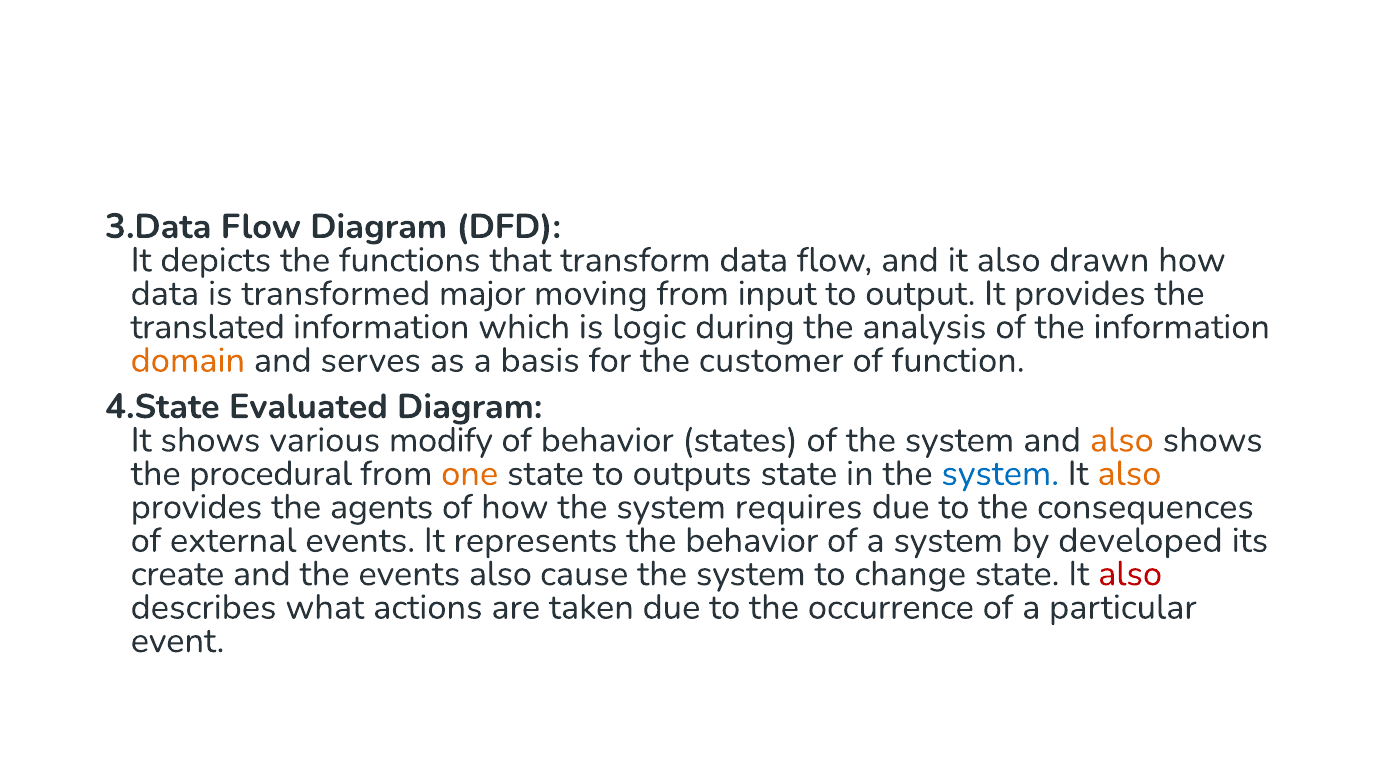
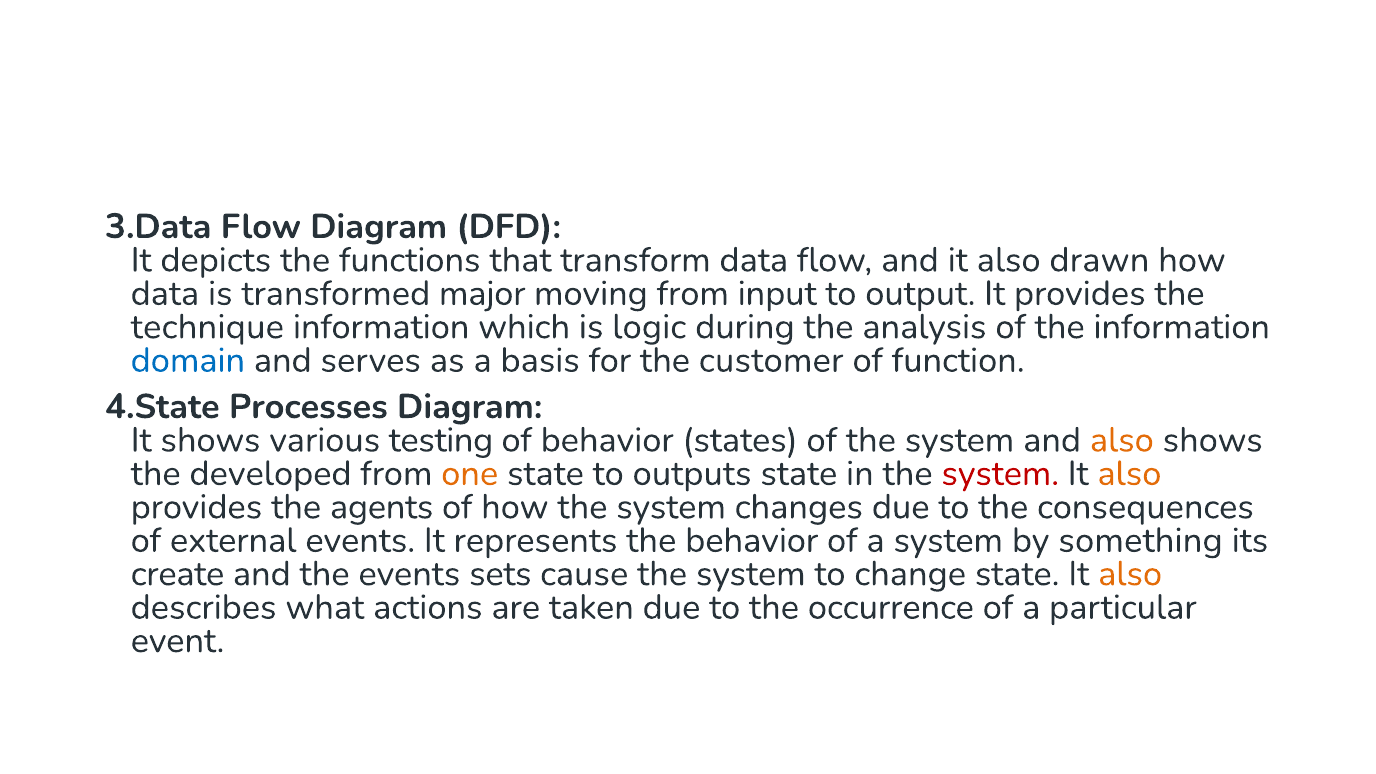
translated: translated -> technique (207, 327)
domain colour: orange -> blue (188, 360)
Evaluated: Evaluated -> Processes (308, 407)
modify: modify -> testing (441, 440)
procedural: procedural -> developed (271, 474)
system colour: blue -> red (1000, 474)
requires: requires -> changes (799, 507)
developed: developed -> something (1140, 540)
events also: also -> sets (500, 574)
also colour: red -> orange (1130, 574)
